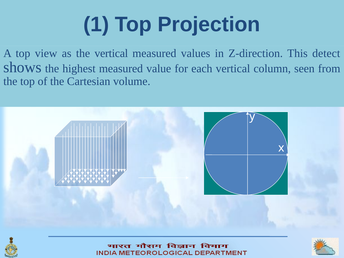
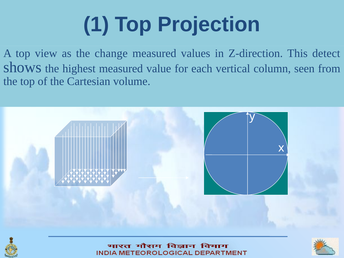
the vertical: vertical -> change (111, 53)
